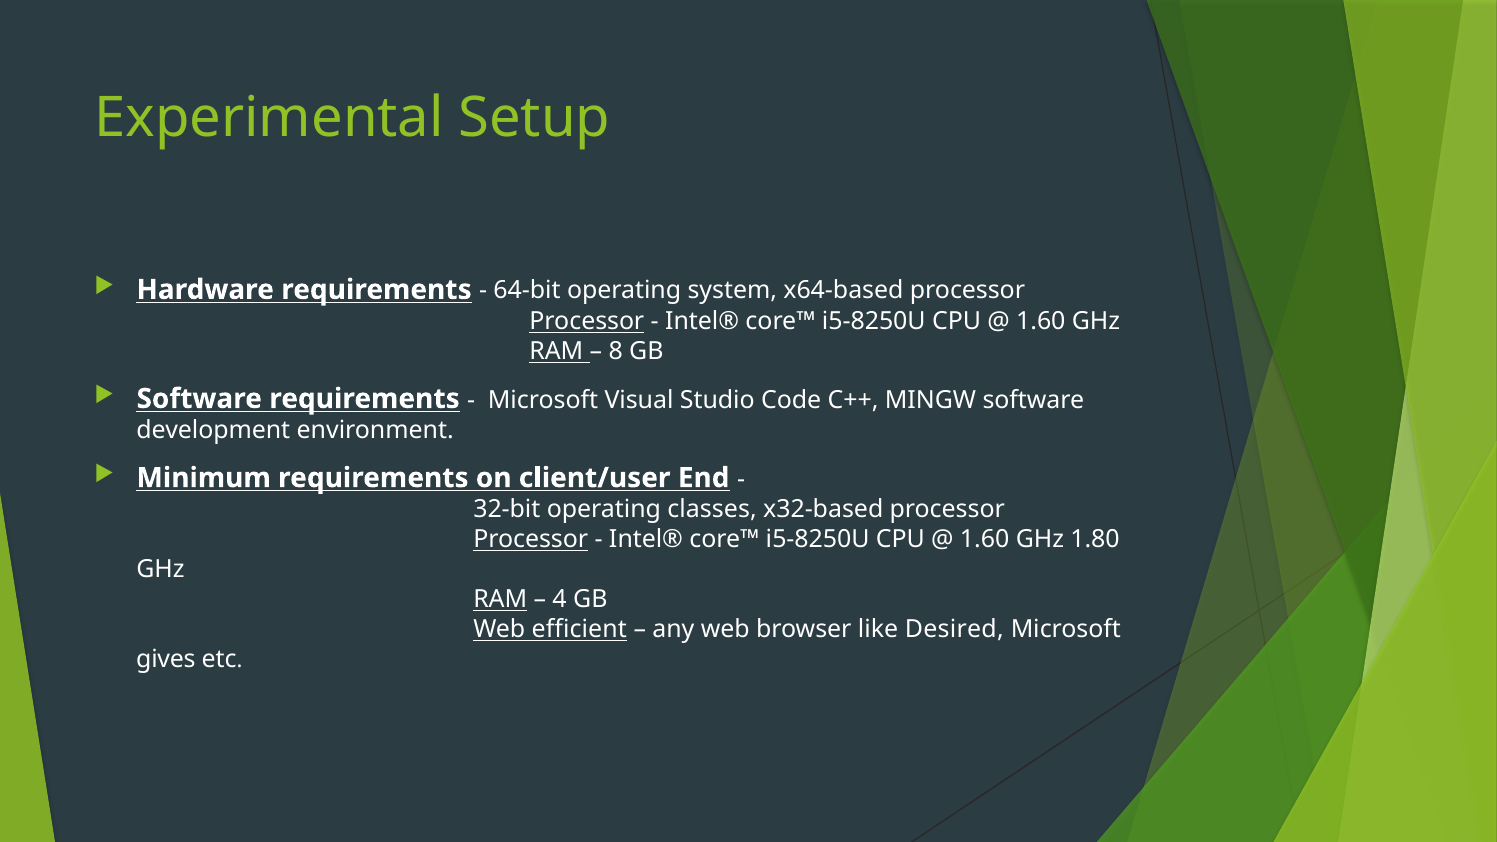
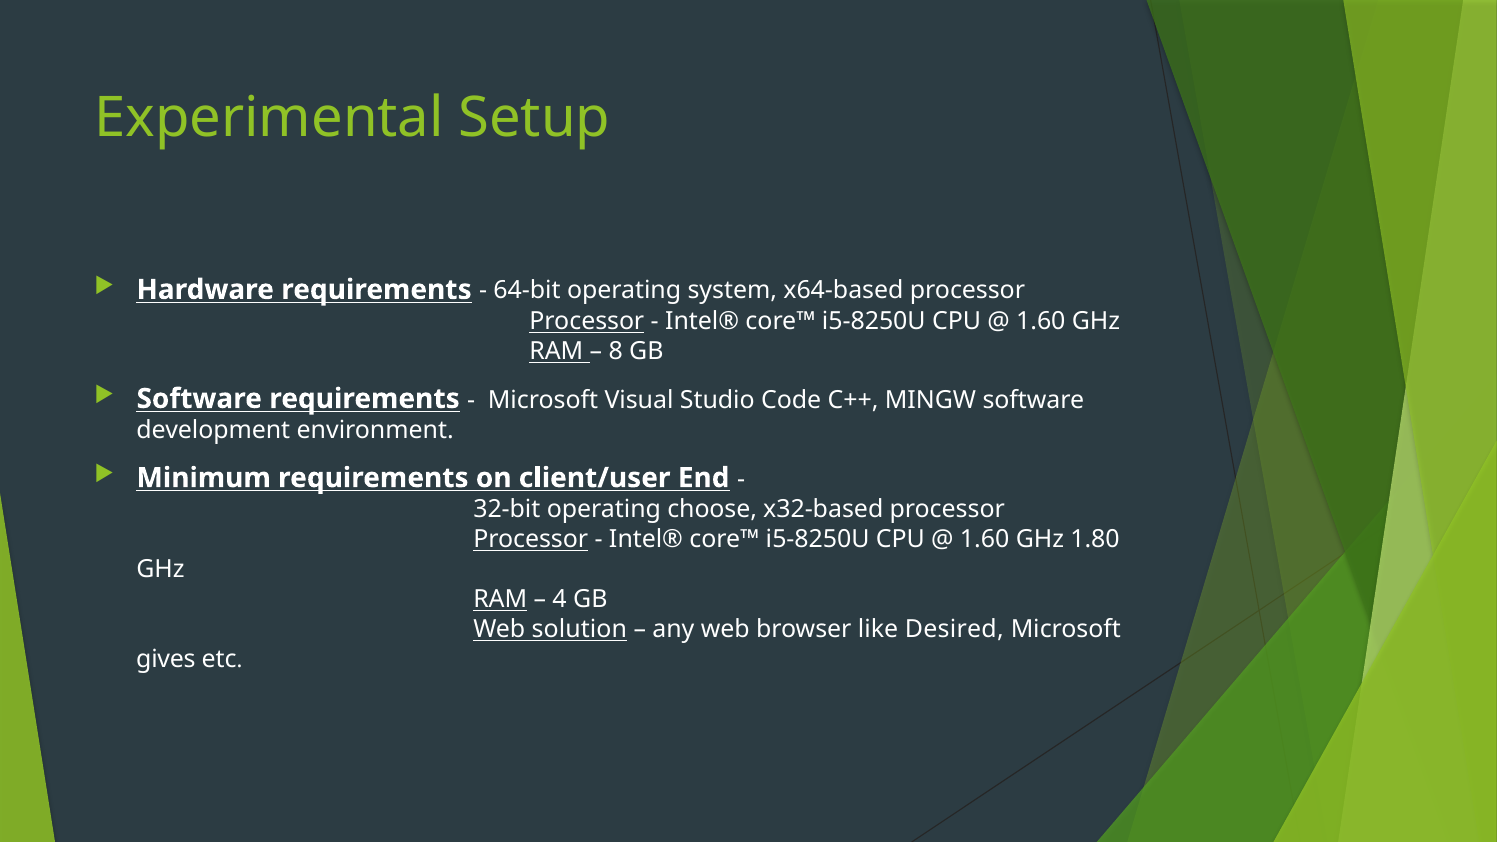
classes: classes -> choose (712, 509)
efficient: efficient -> solution (579, 629)
